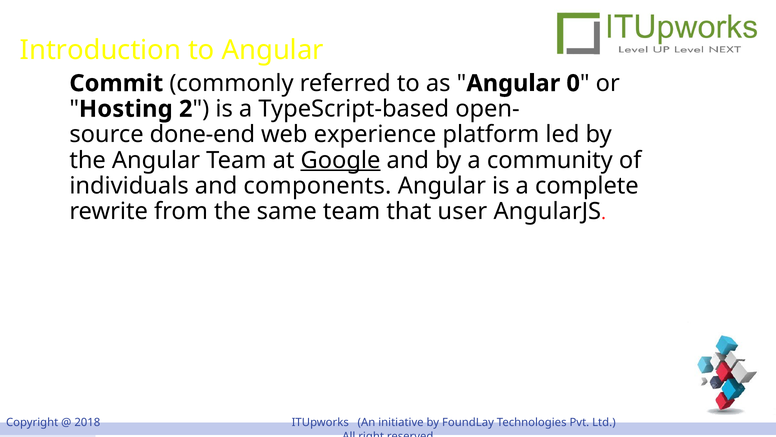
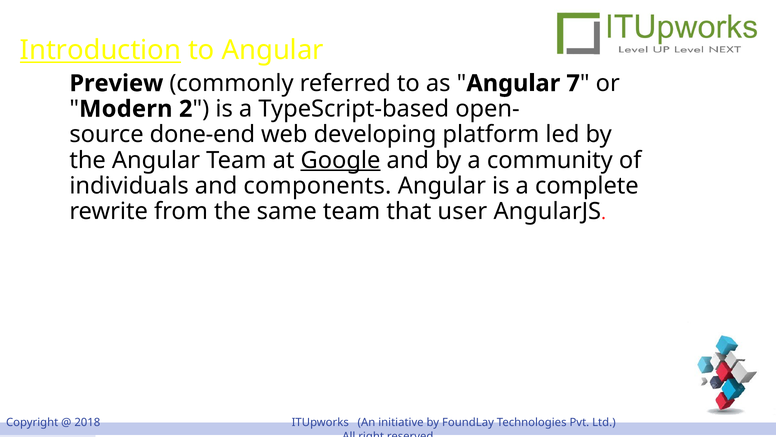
Introduction underline: none -> present (100, 50)
Commit: Commit -> Preview (116, 83)
0: 0 -> 7 (573, 83)
Hosting: Hosting -> Modern (126, 109)
experience: experience -> developing (375, 134)
